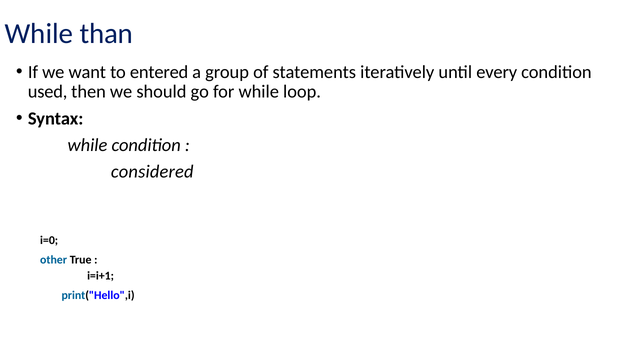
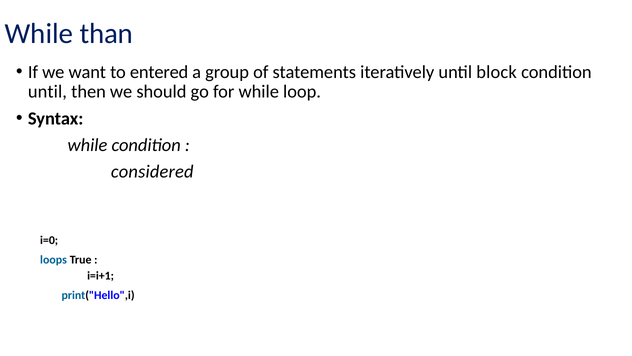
every: every -> block (497, 72)
used: used -> until (47, 92)
other: other -> loops (54, 260)
